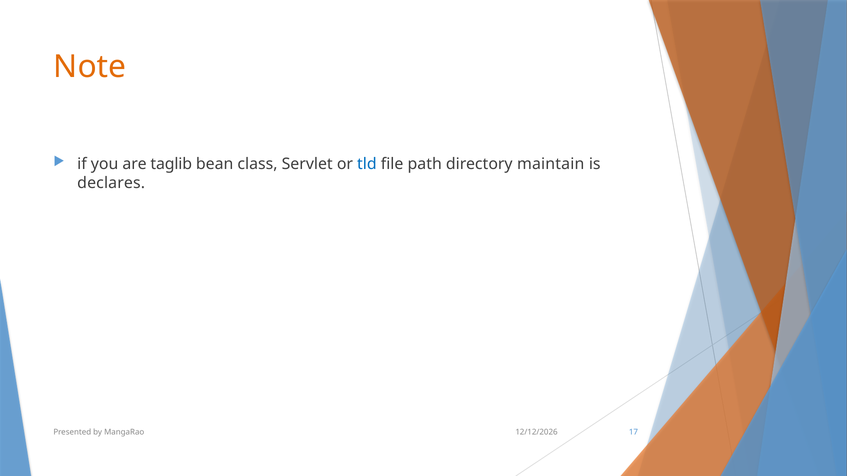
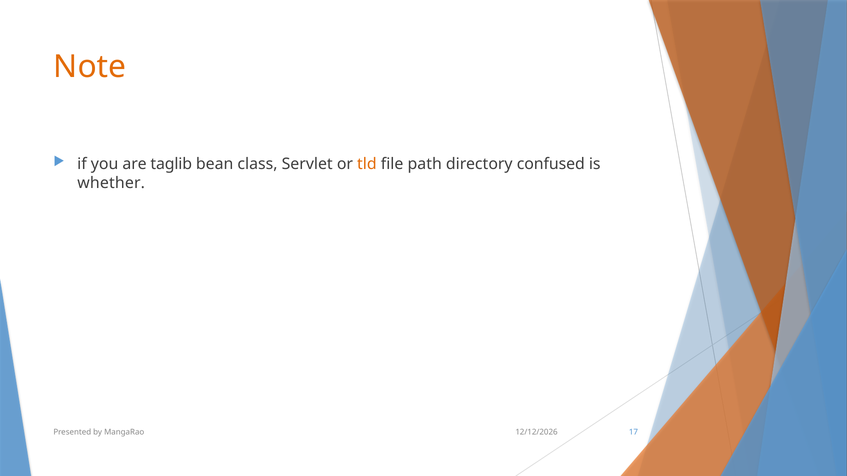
tld colour: blue -> orange (367, 164)
maintain: maintain -> confused (551, 164)
declares: declares -> whether (111, 183)
